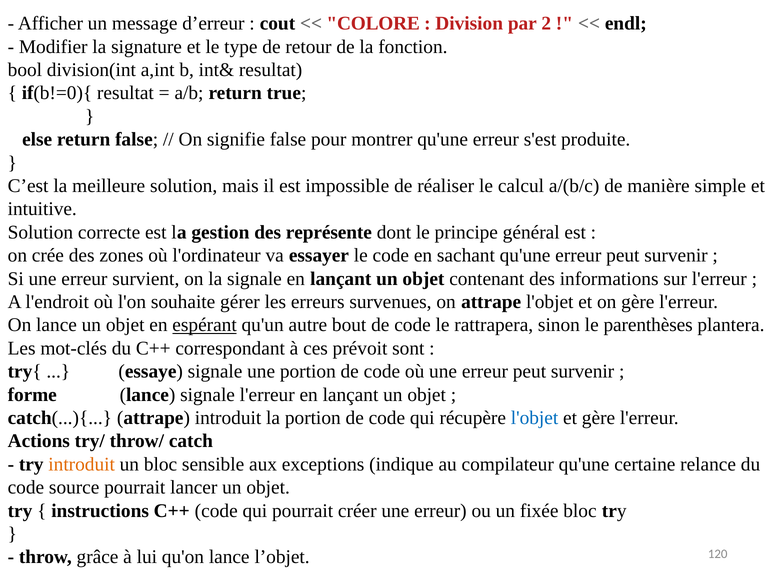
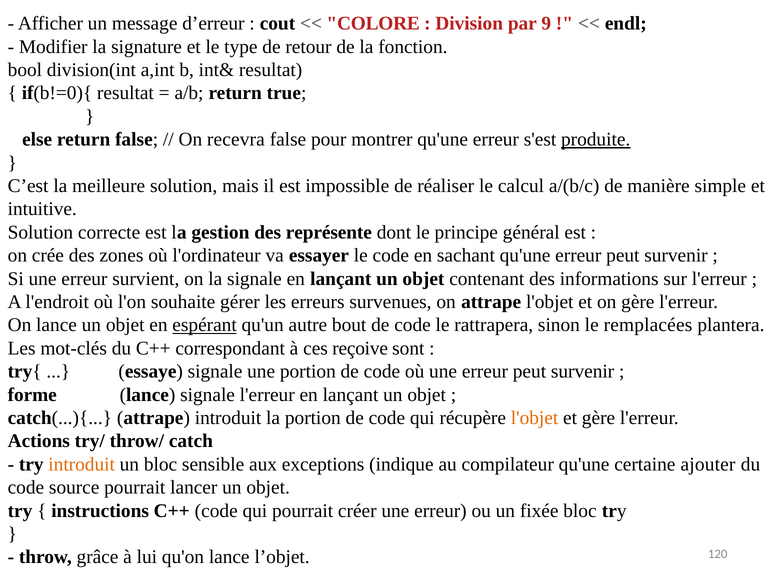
2: 2 -> 9 (546, 24)
signifie: signifie -> recevra (236, 140)
produite underline: none -> present (596, 140)
parenthèses: parenthèses -> remplacées (648, 325)
prévoit: prévoit -> reçoive (360, 349)
l'objet colour: blue -> orange (535, 418)
relance: relance -> ajouter (708, 465)
